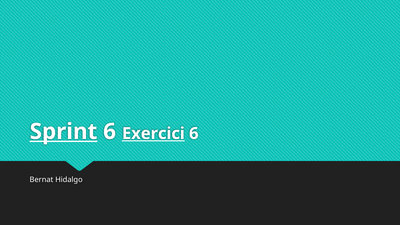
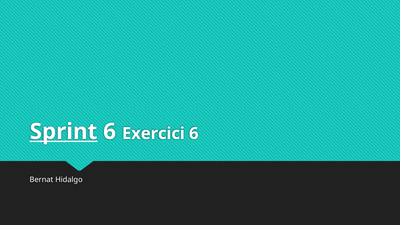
Exercici underline: present -> none (153, 134)
